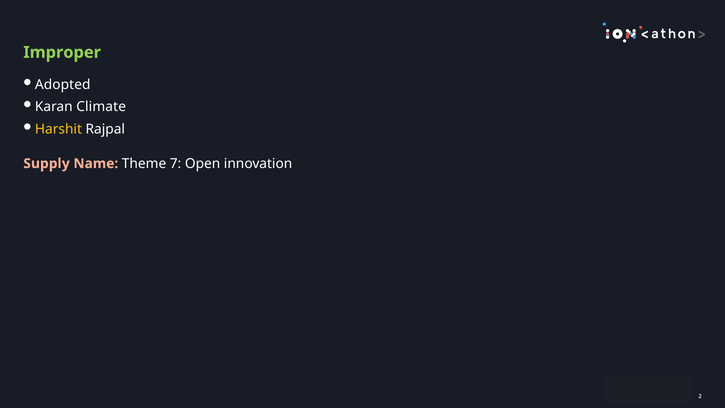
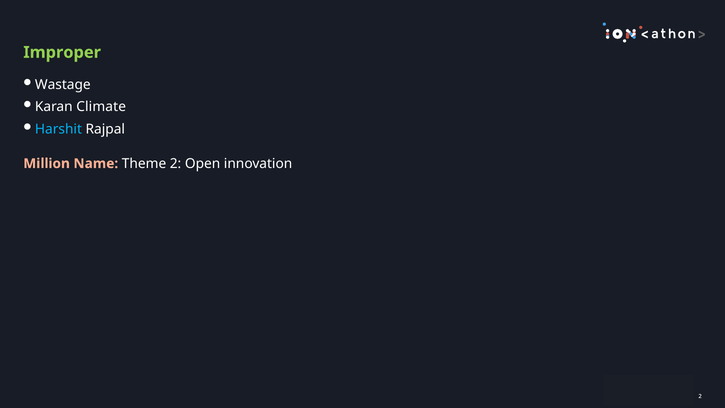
Adopted: Adopted -> Wastage (63, 85)
Harshit colour: yellow -> light blue (58, 129)
Supply: Supply -> Million (47, 163)
7: 7 -> 2 (176, 163)
